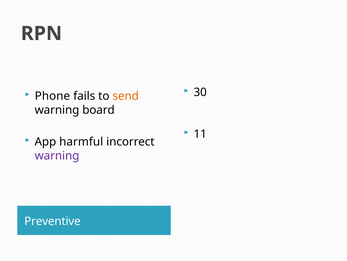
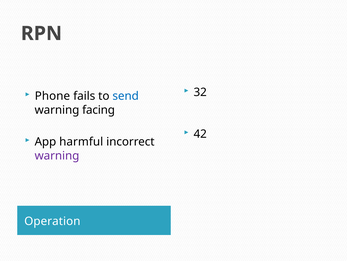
30: 30 -> 32 (200, 92)
send colour: orange -> blue (126, 96)
board: board -> facing (99, 110)
11: 11 -> 42 (200, 134)
Preventive: Preventive -> Operation (52, 221)
